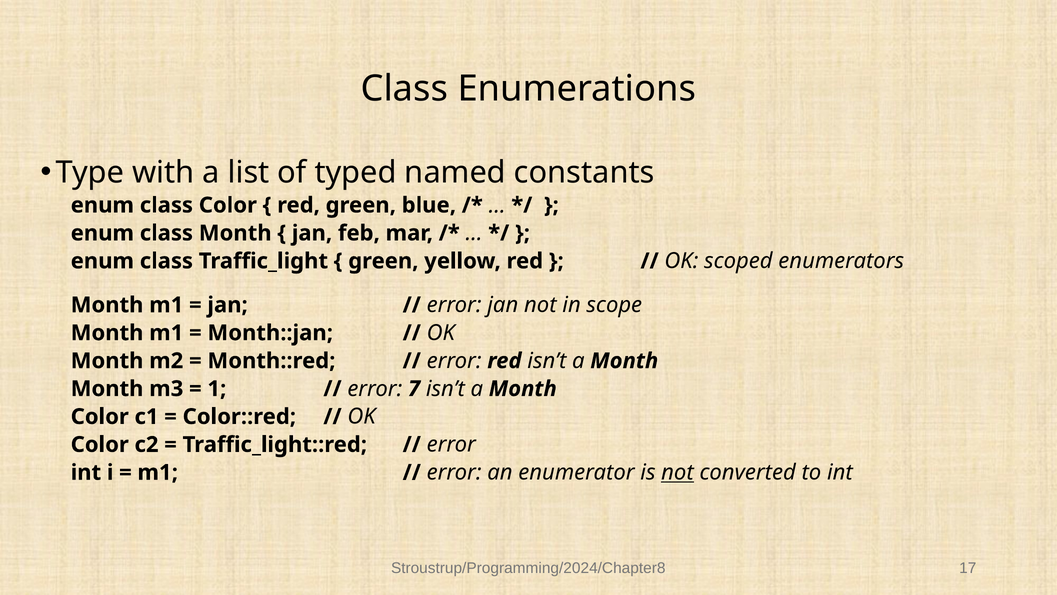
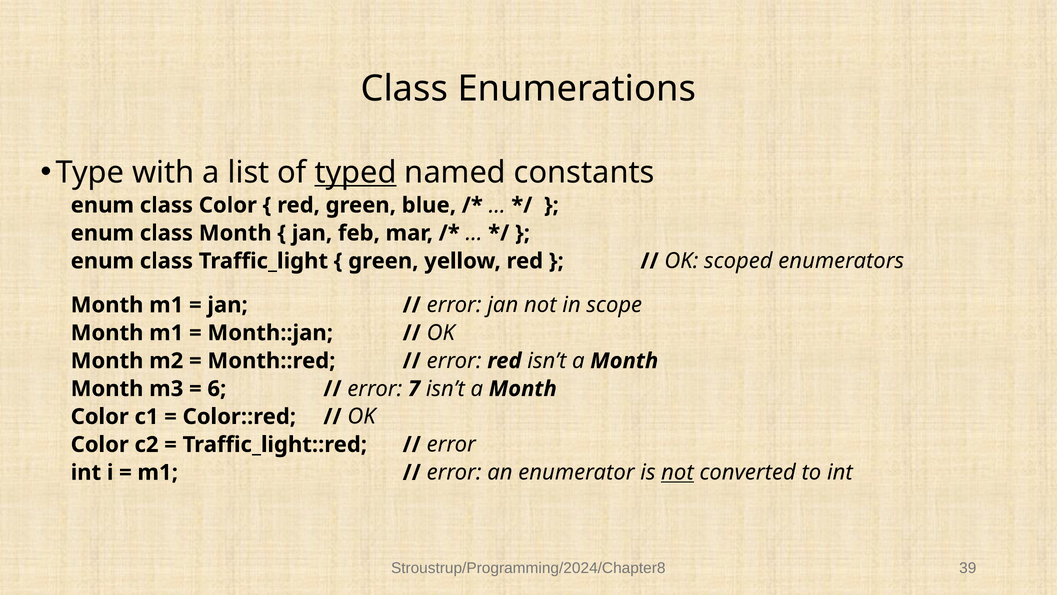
typed underline: none -> present (356, 172)
1: 1 -> 6 (217, 389)
17: 17 -> 39 (968, 568)
